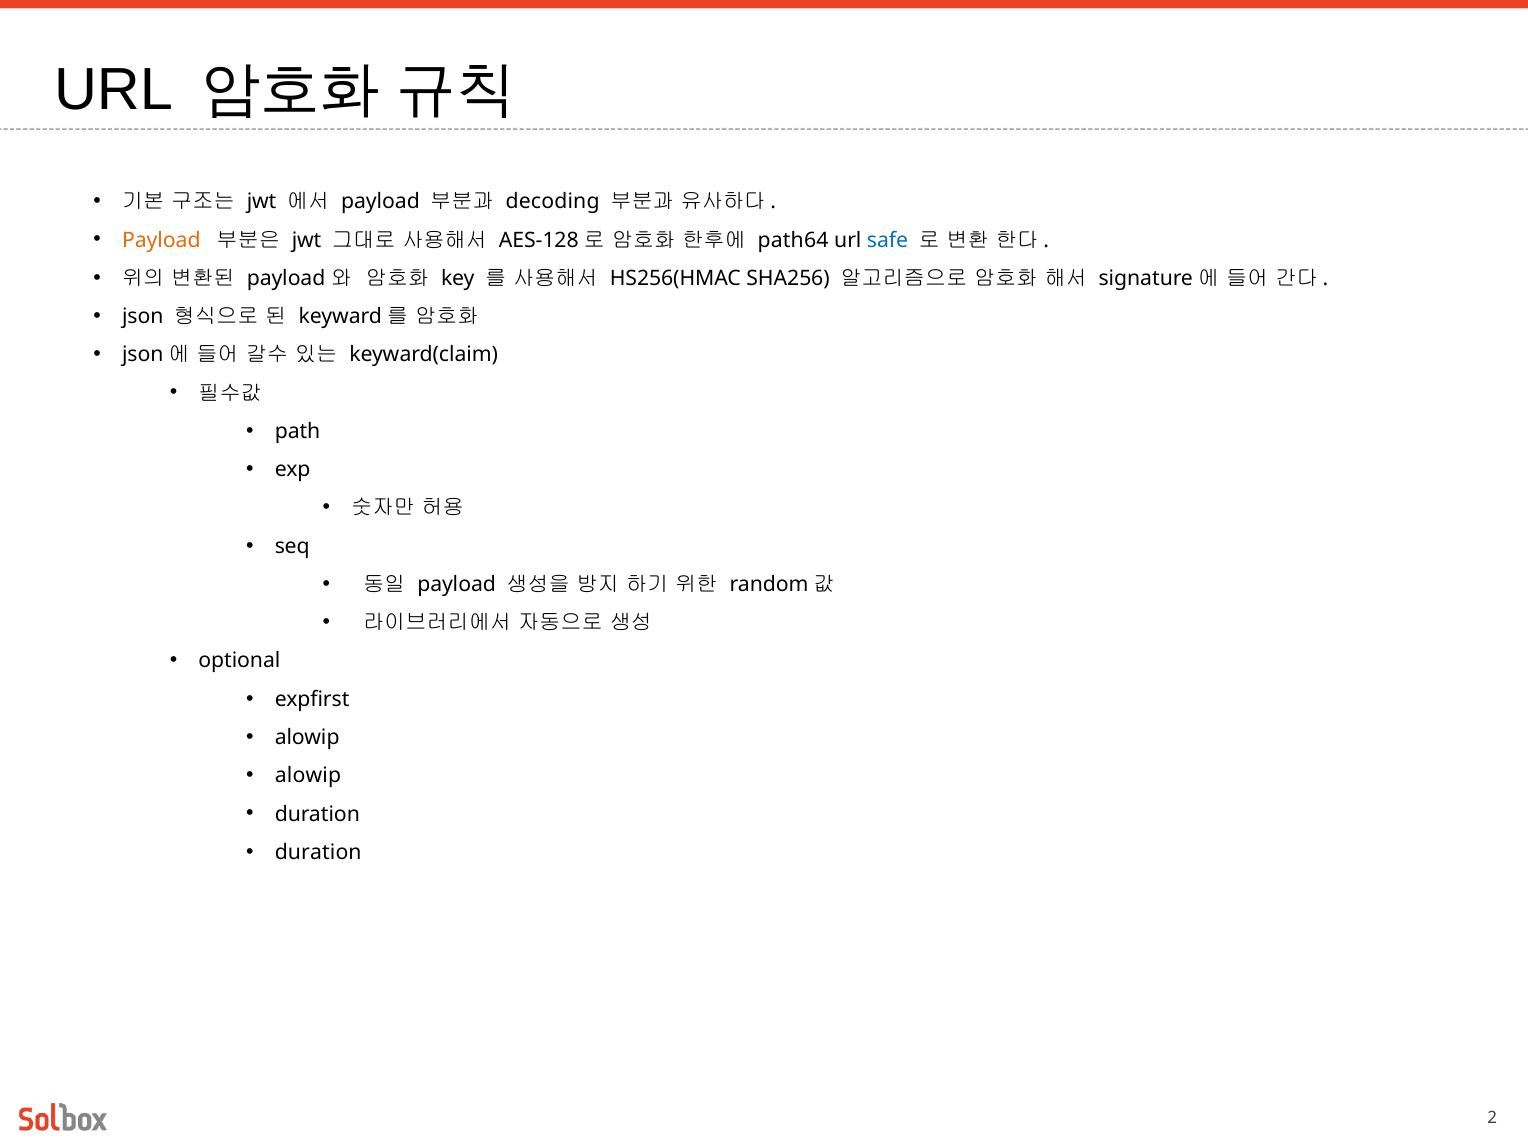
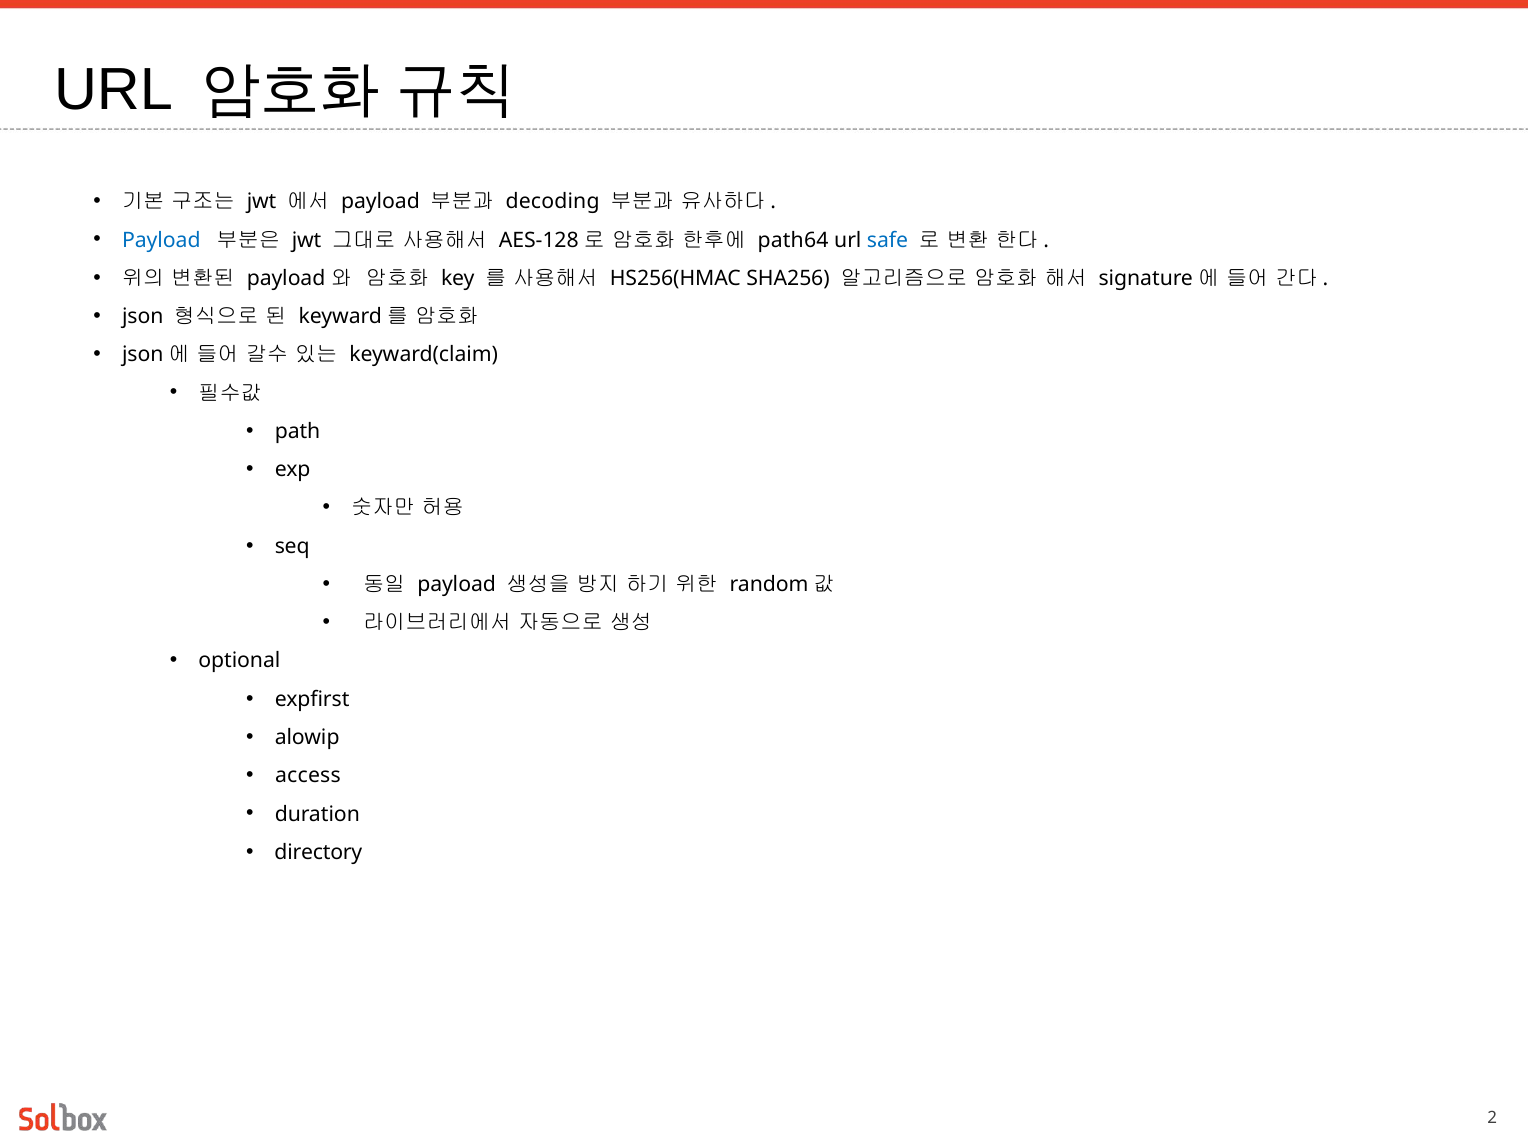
Payload colour: orange -> blue (161, 240)
alowip: alowip -> access (308, 776)
duration: duration -> directory (318, 852)
